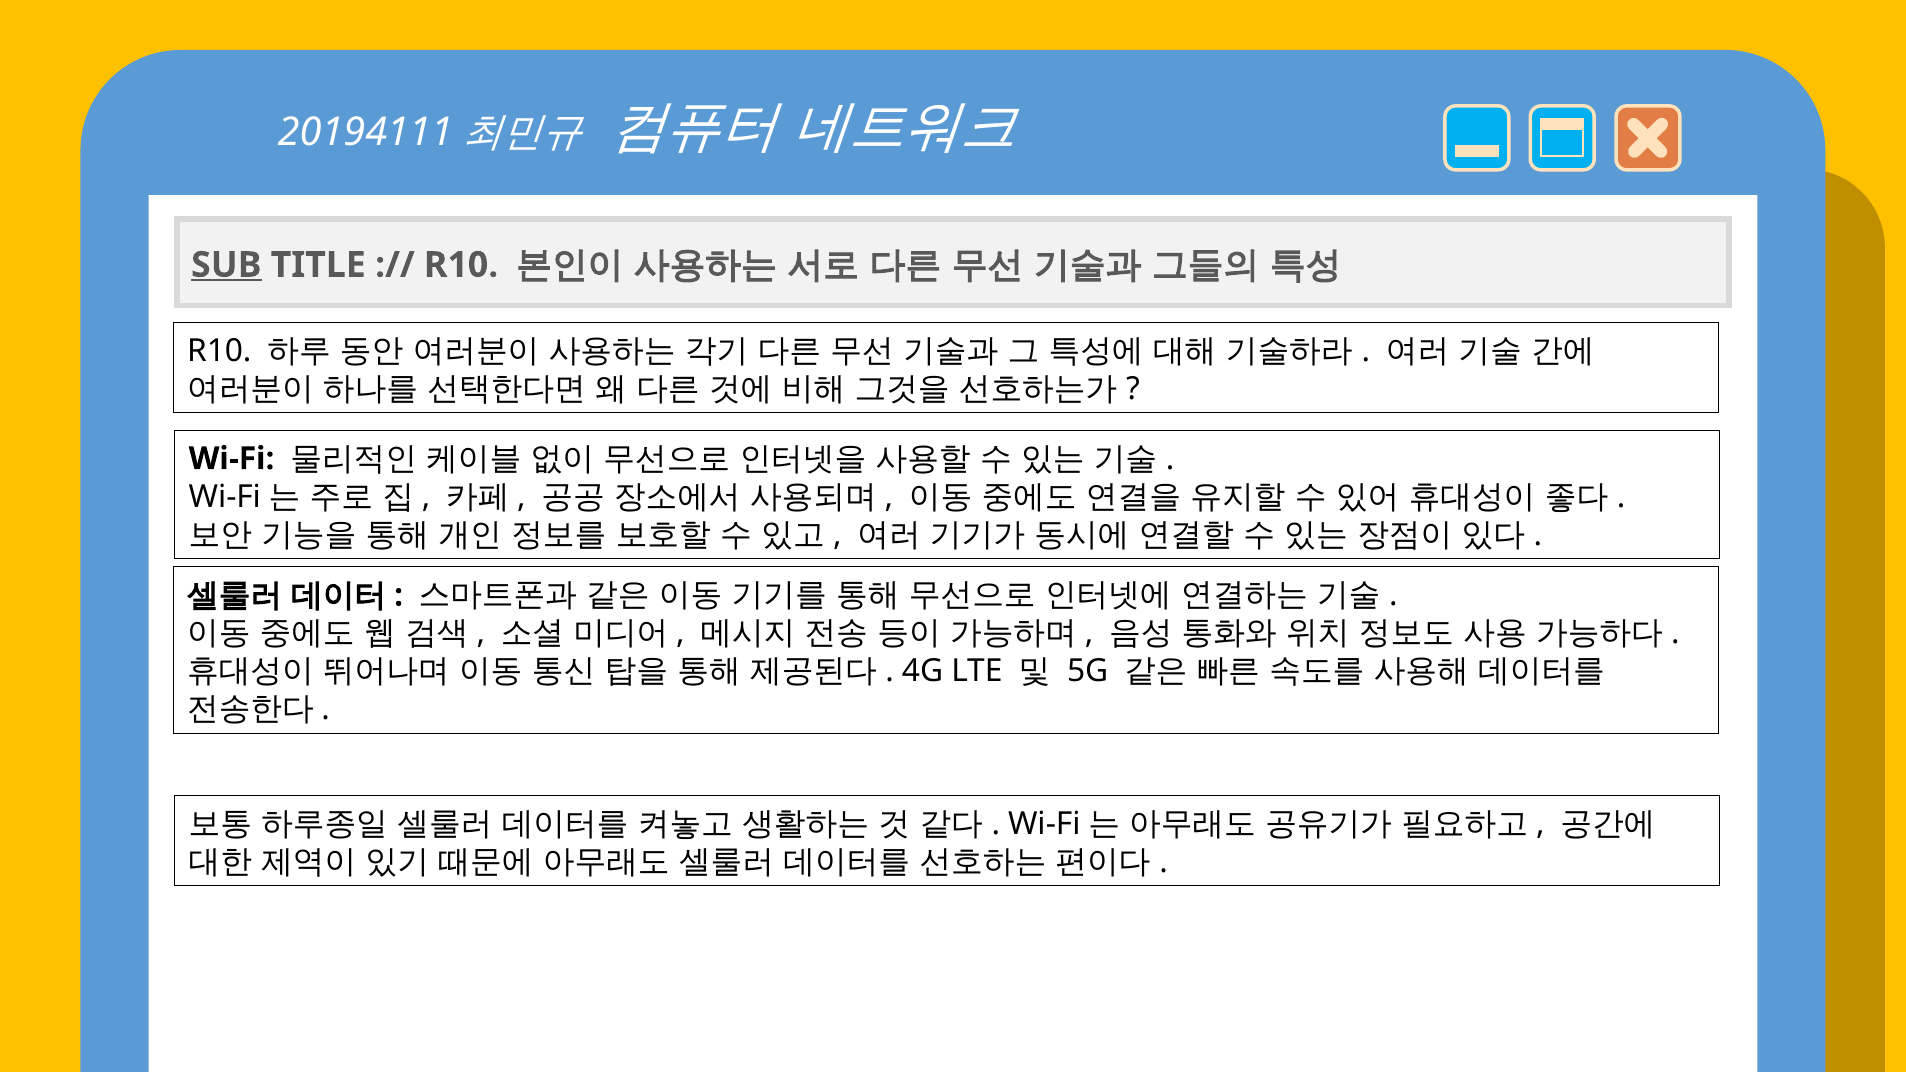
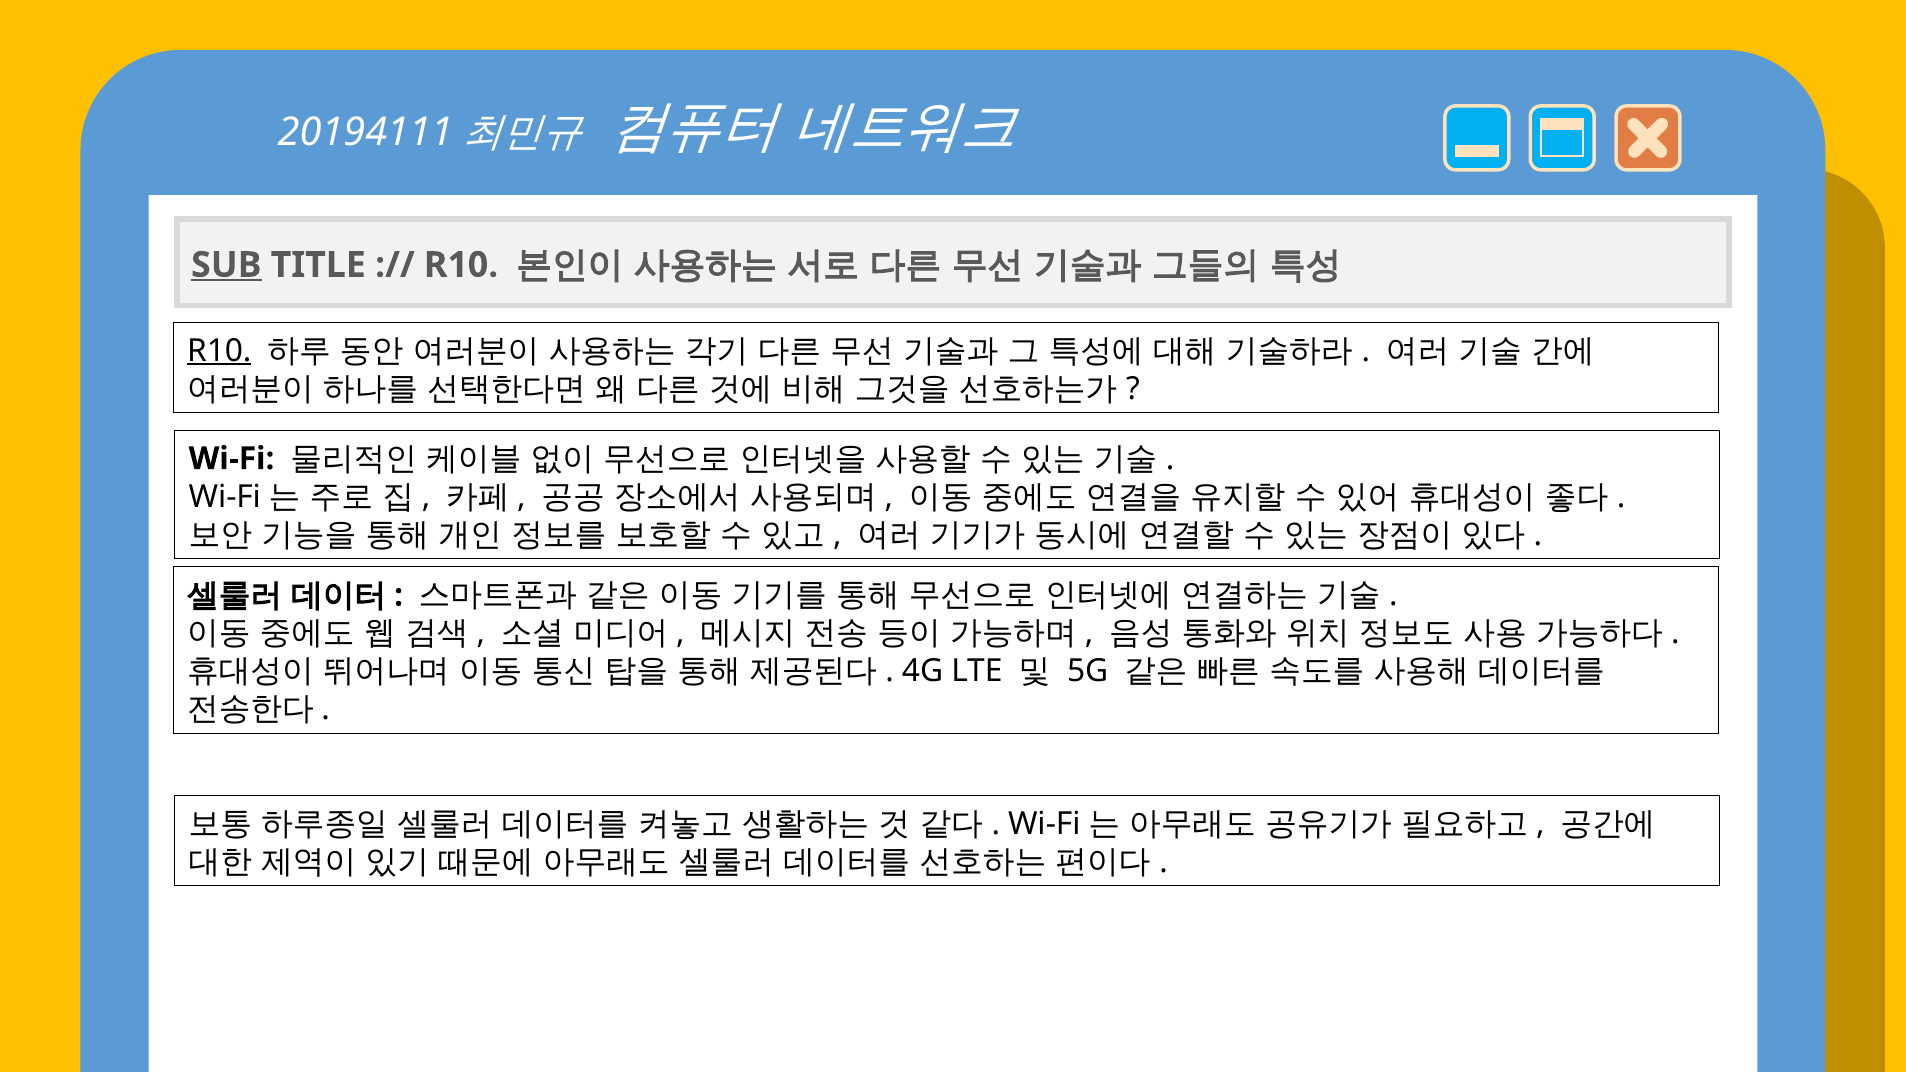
R10 underline: none -> present (219, 351)
